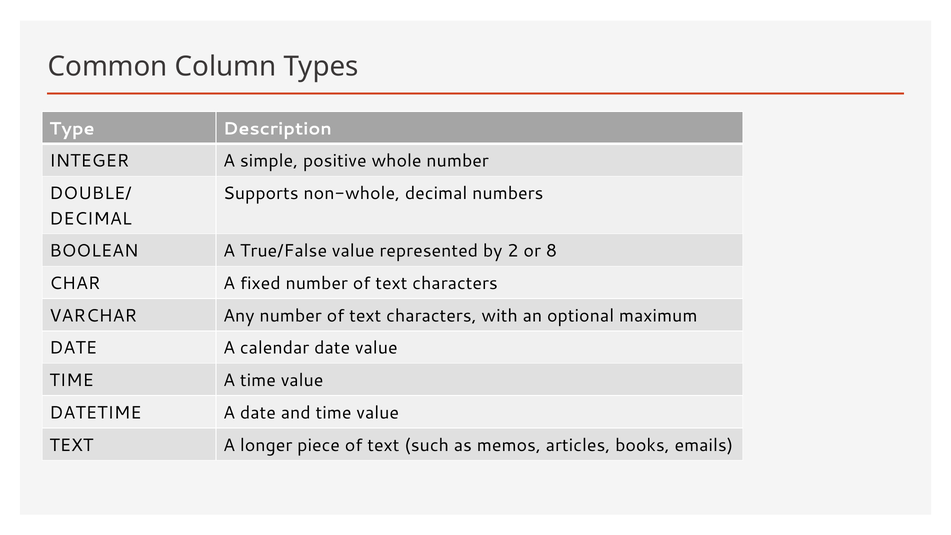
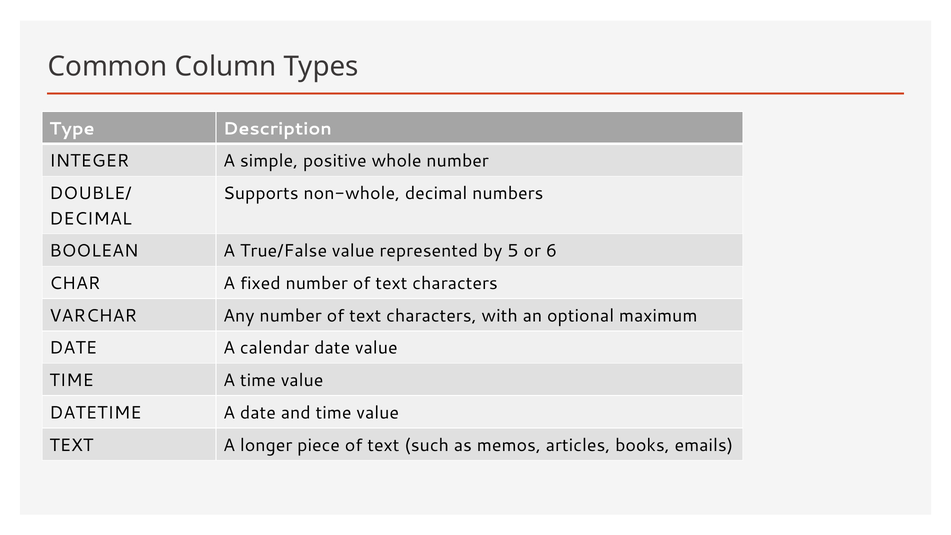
2: 2 -> 5 (513, 251)
8: 8 -> 6 (551, 251)
